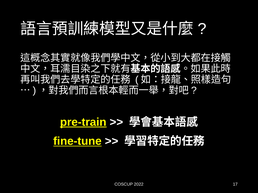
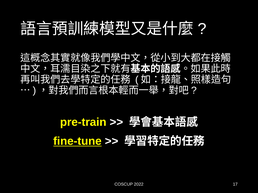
pre-train underline: present -> none (83, 122)
